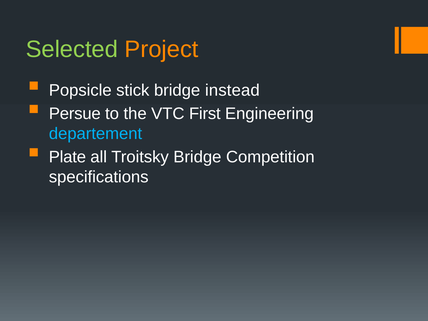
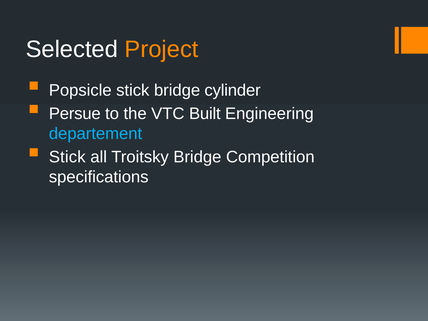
Selected colour: light green -> white (72, 49)
instead: instead -> cylinder (233, 90)
First: First -> Built (205, 114)
Plate: Plate -> Stick (67, 157)
